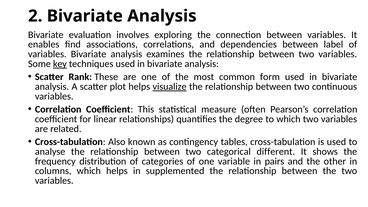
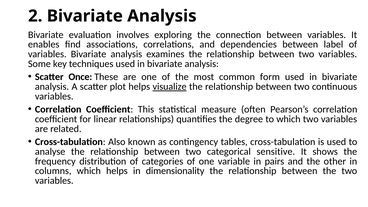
key underline: present -> none (60, 64)
Rank: Rank -> Once (80, 77)
different: different -> sensitive (276, 152)
supplemented: supplemented -> dimensionality (175, 171)
